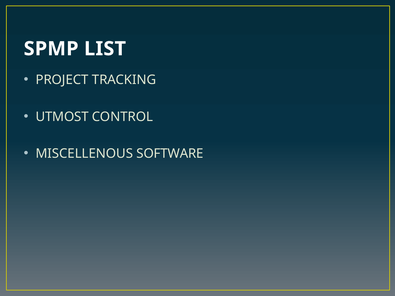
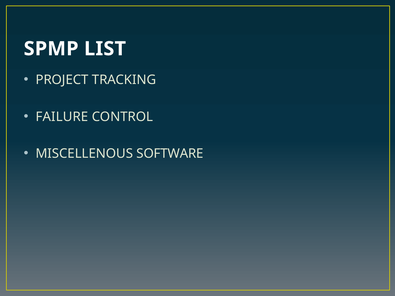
UTMOST: UTMOST -> FAILURE (62, 117)
